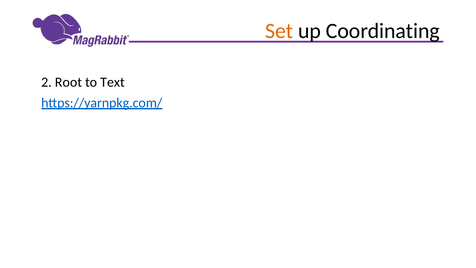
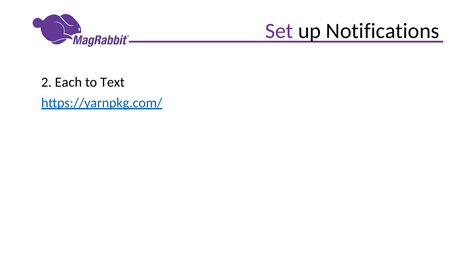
Set colour: orange -> purple (279, 31)
Coordinating: Coordinating -> Notifications (383, 31)
Root: Root -> Each (68, 82)
